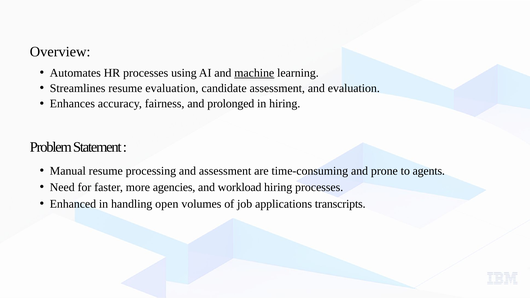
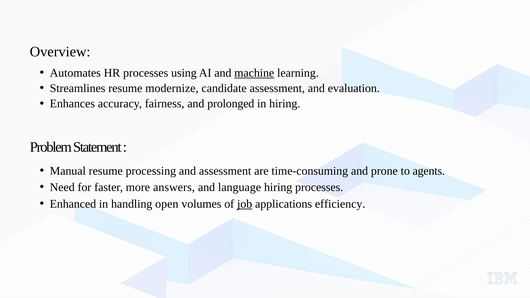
resume evaluation: evaluation -> modernize (172, 88)
agencies: agencies -> answers (174, 187)
workload: workload -> language (240, 187)
job underline: none -> present (245, 204)
transcripts: transcripts -> efficiency (340, 204)
